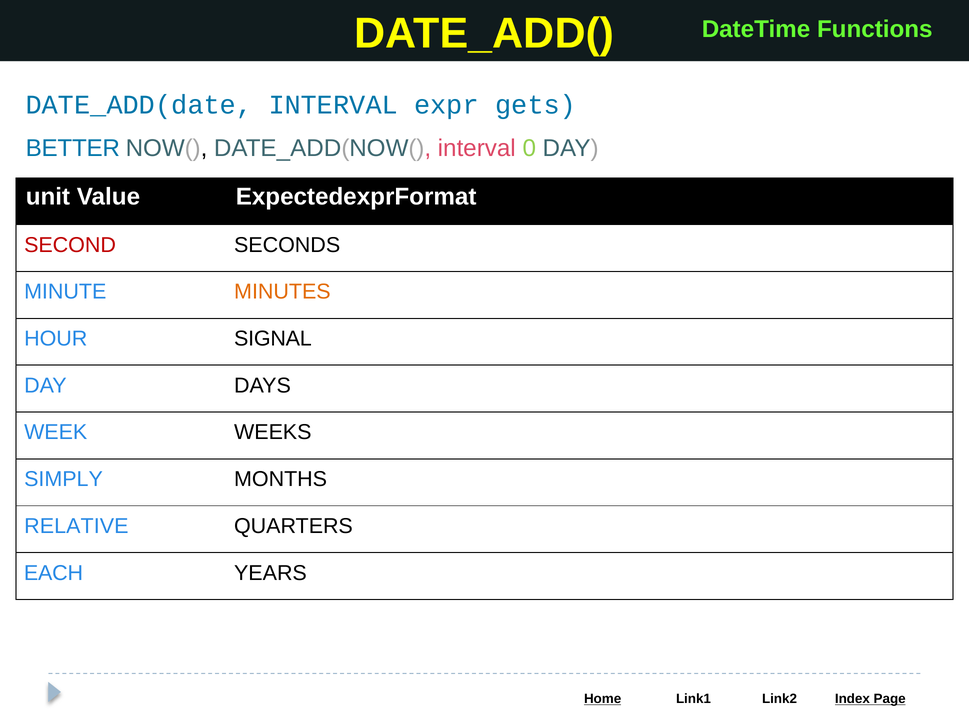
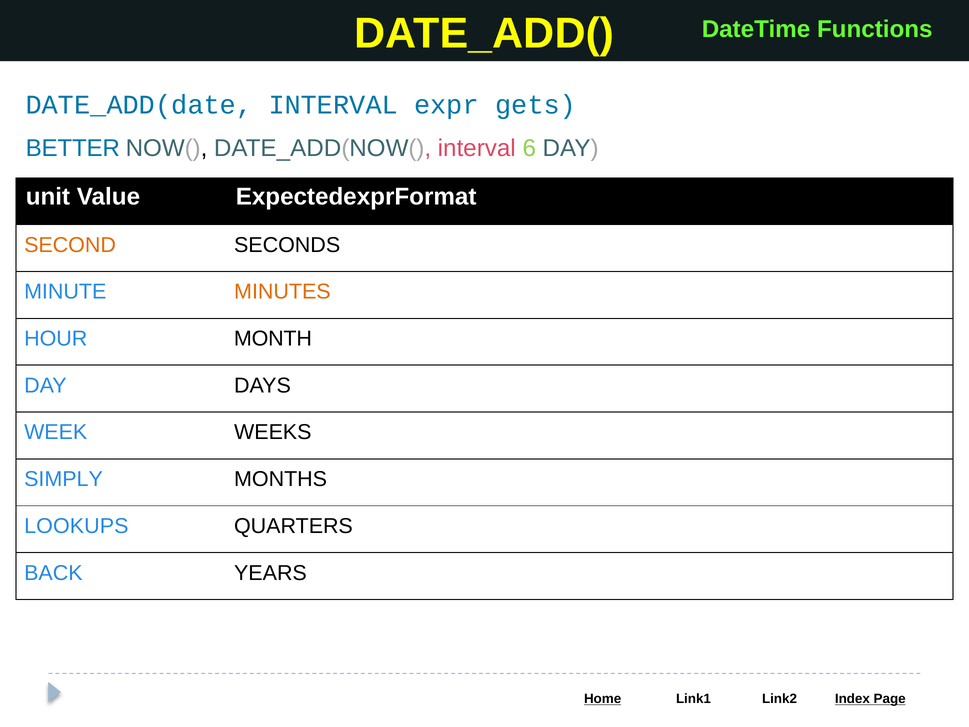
0: 0 -> 6 (529, 148)
SECOND colour: red -> orange (70, 245)
SIGNAL: SIGNAL -> MONTH (273, 339)
RELATIVE: RELATIVE -> LOOKUPS (76, 526)
EACH: EACH -> BACK (53, 573)
